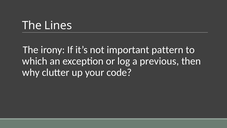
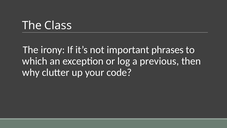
Lines: Lines -> Class (58, 25)
pattern: pattern -> phrases (168, 50)
